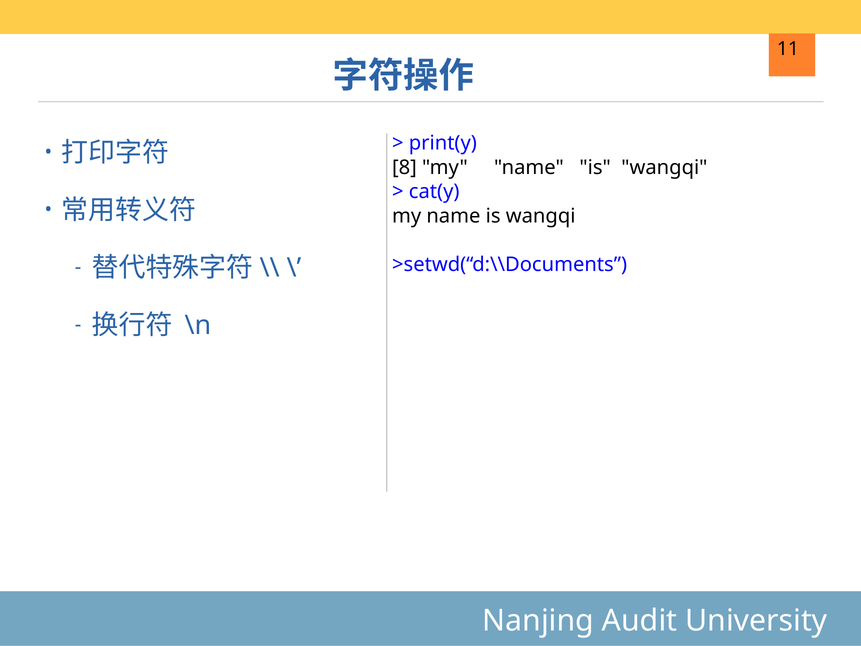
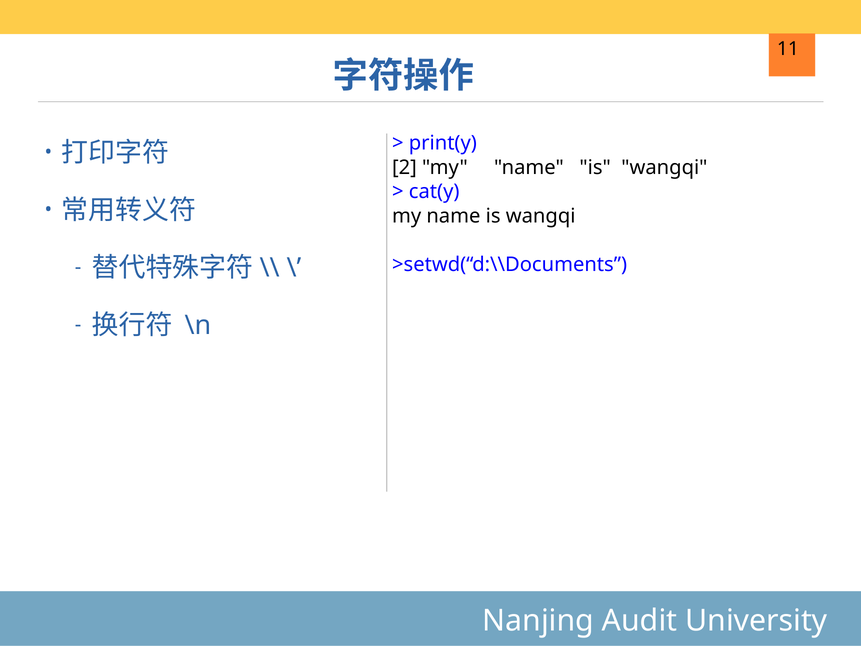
8: 8 -> 2 (404, 167)
